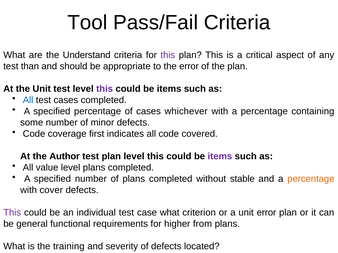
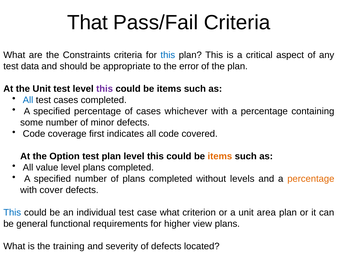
Tool: Tool -> That (88, 23)
Understand: Understand -> Constraints (87, 55)
this colour: purple -> blue (168, 55)
than: than -> data (30, 67)
Author: Author -> Option (65, 157)
items colour: purple -> orange (220, 157)
stable: stable -> levels (242, 179)
This colour: purple -> blue (12, 213)
unit error: error -> area (266, 213)
from: from -> view (202, 224)
